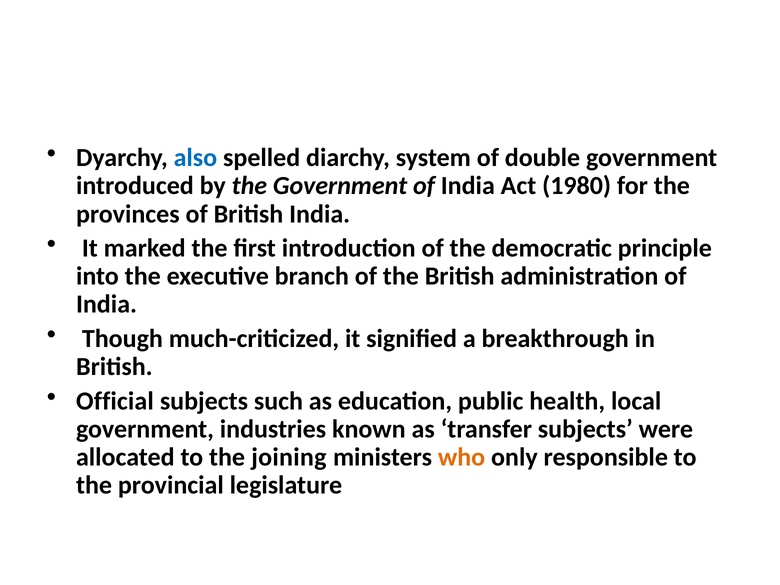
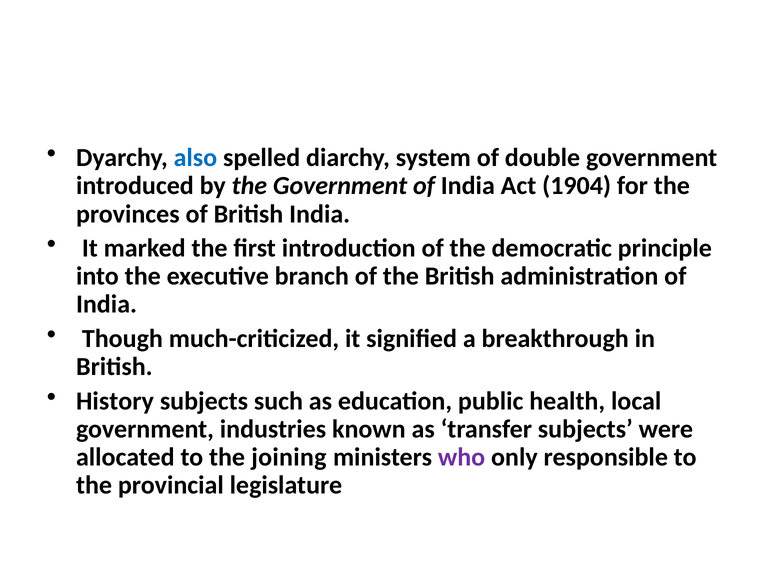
1980: 1980 -> 1904 (577, 186)
Official: Official -> History (115, 401)
who colour: orange -> purple (462, 457)
